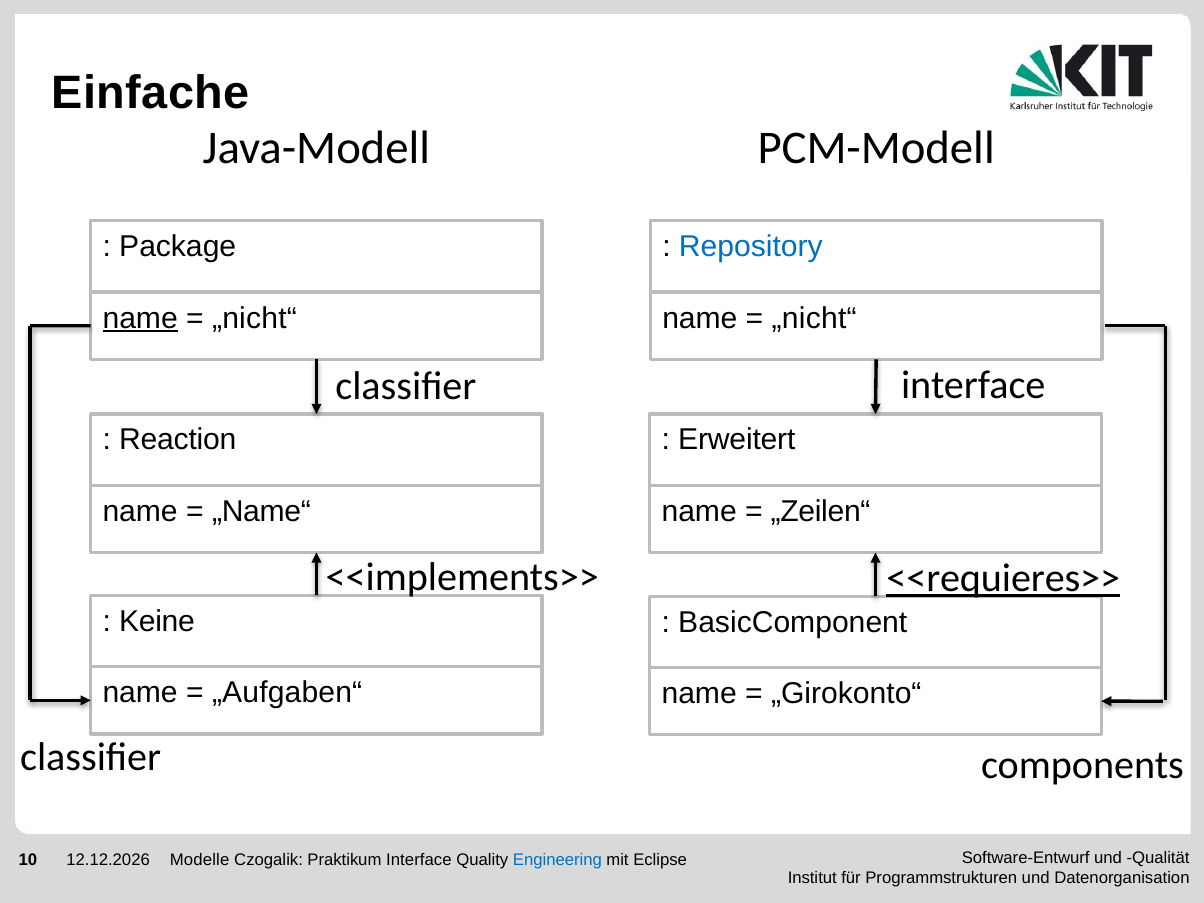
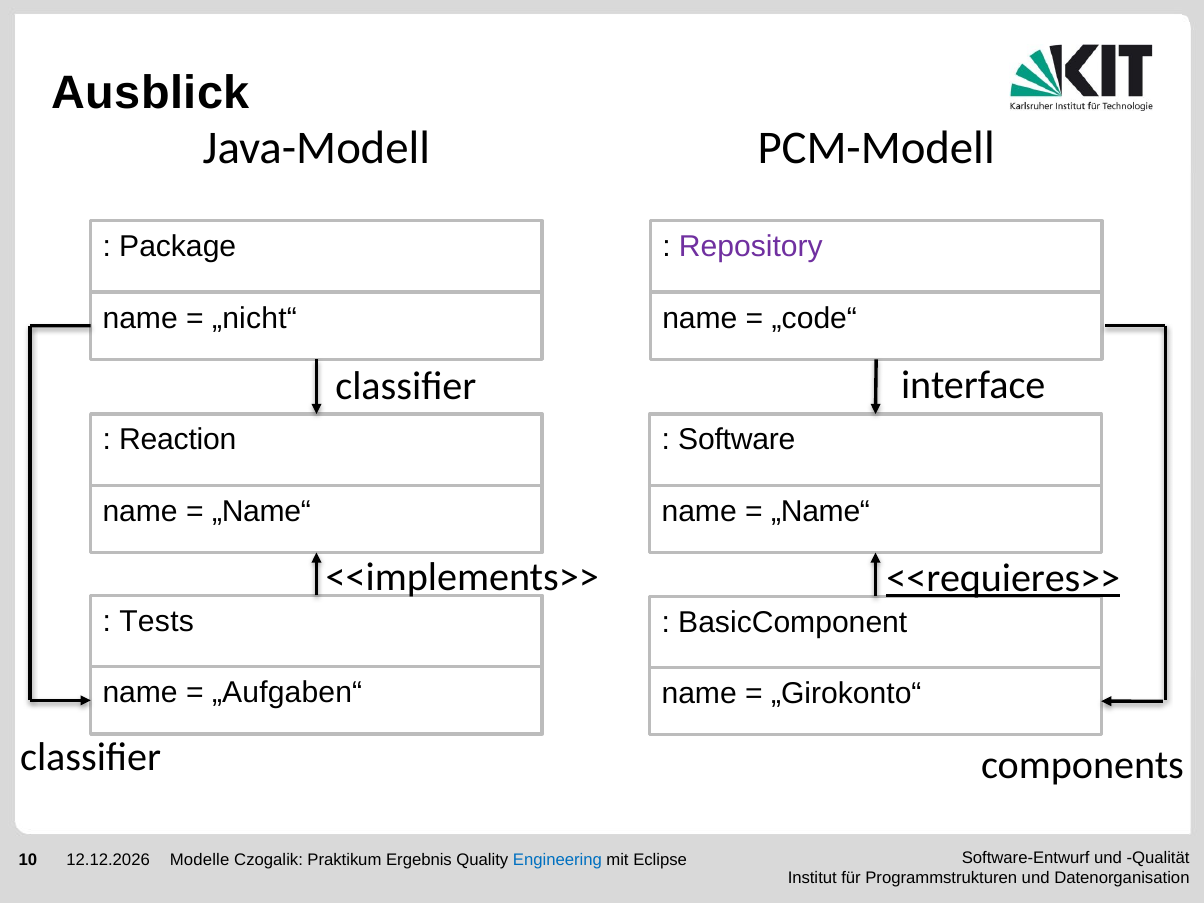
Einfache: Einfache -> Ausblick (151, 93)
Repository colour: blue -> purple (751, 247)
name underline: present -> none (140, 318)
„nicht“: „nicht“ -> „code“ (814, 318)
Erweitert: Erweitert -> Software (737, 440)
„Zeilen“: „Zeilen“ -> „Name“ (821, 511)
Keine: Keine -> Tests (157, 621)
Praktikum Interface: Interface -> Ergebnis (419, 860)
